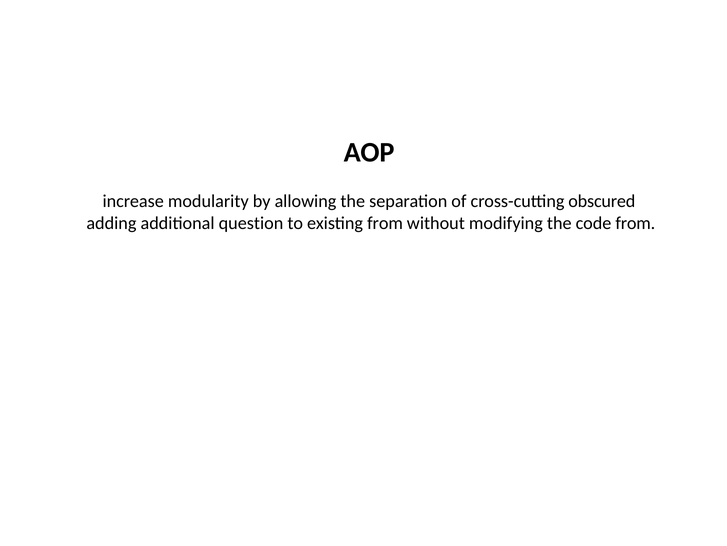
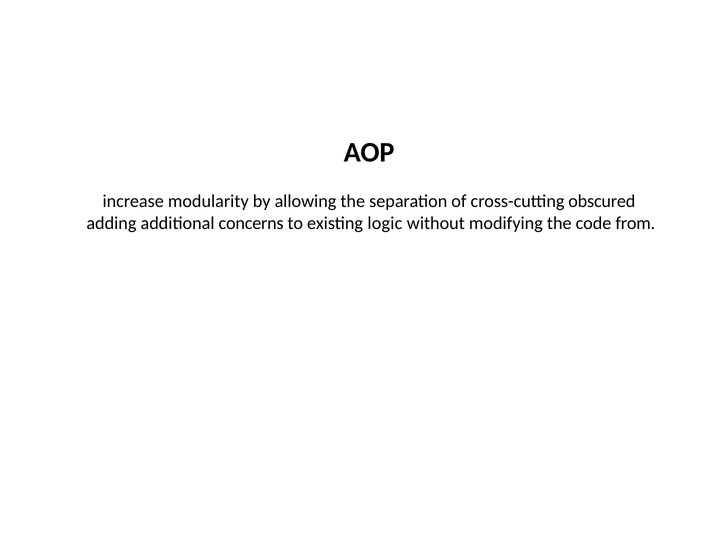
question: question -> concerns (251, 223)
existing from: from -> logic (385, 223)
